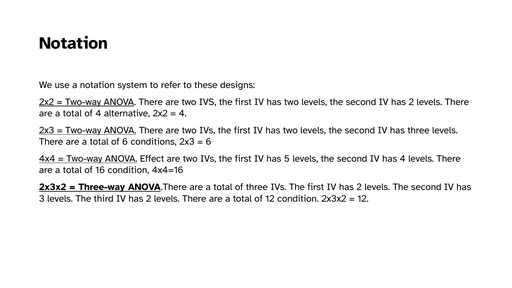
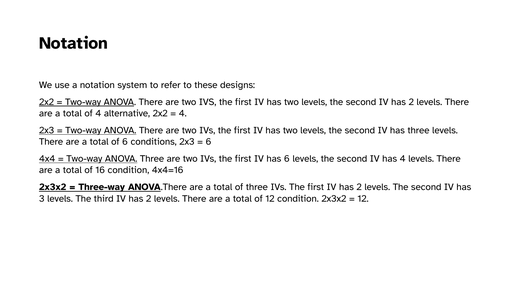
ANOVA Effect: Effect -> Three (152, 159)
has 5: 5 -> 6 (287, 159)
